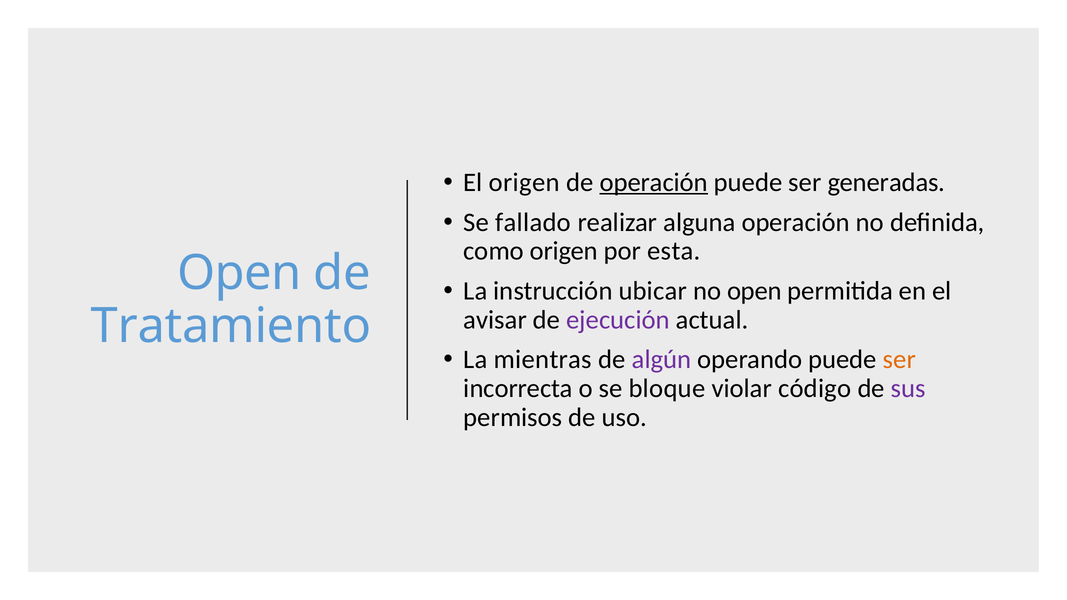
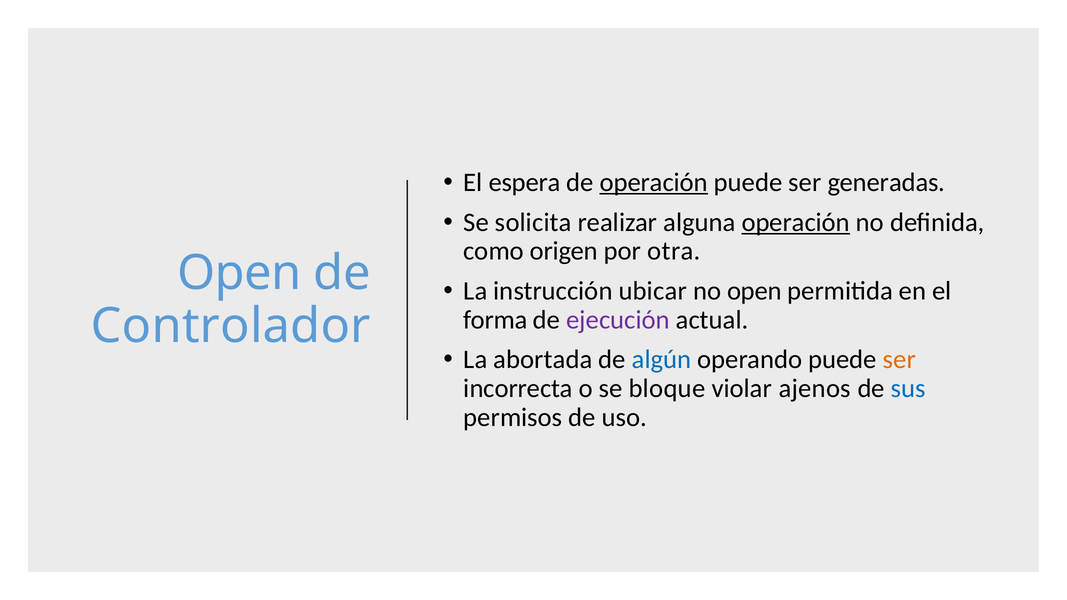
El origen: origen -> espera (525, 182)
fallado: fallado -> solicita (533, 222)
operación underline: none -> present (796, 222)
esta: esta -> otra (674, 251)
avisar: avisar -> forma (495, 320)
Tratamiento: Tratamiento -> Controlador (231, 326)
mientras: mientras -> abortada (543, 360)
algún colour: purple -> blue (661, 360)
código: código -> ajenos (815, 389)
sus colour: purple -> blue (908, 389)
